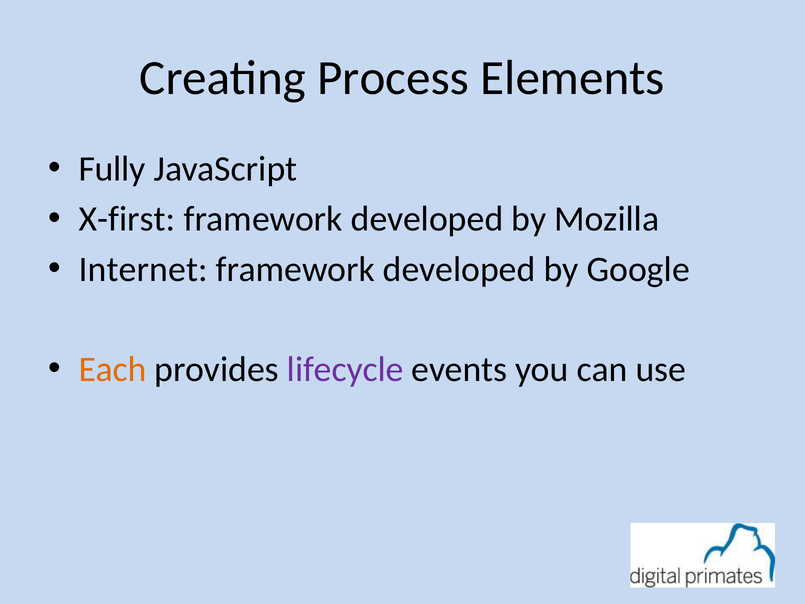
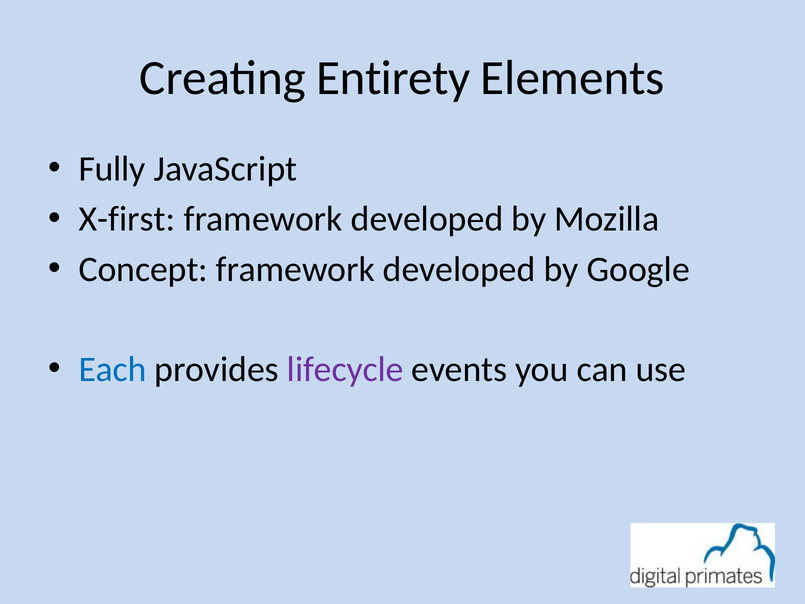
Process: Process -> Entirety (393, 78)
Internet: Internet -> Concept (143, 269)
Each colour: orange -> blue (112, 369)
